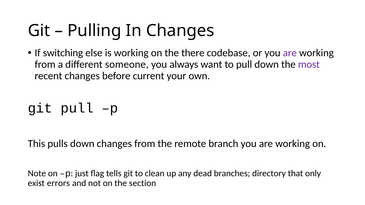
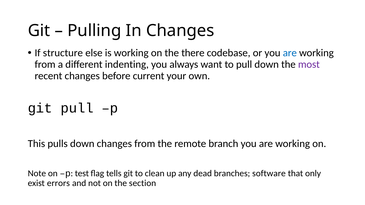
switching: switching -> structure (63, 53)
are colour: purple -> blue (290, 53)
someone: someone -> indenting (127, 65)
just: just -> test (82, 174)
directory: directory -> software (269, 174)
